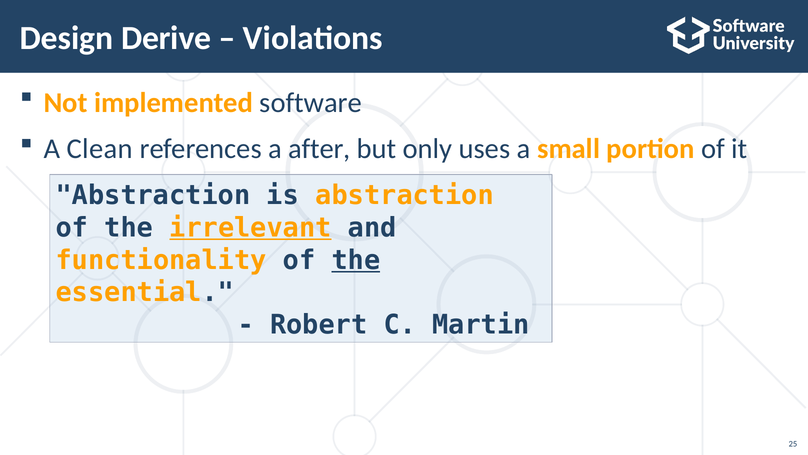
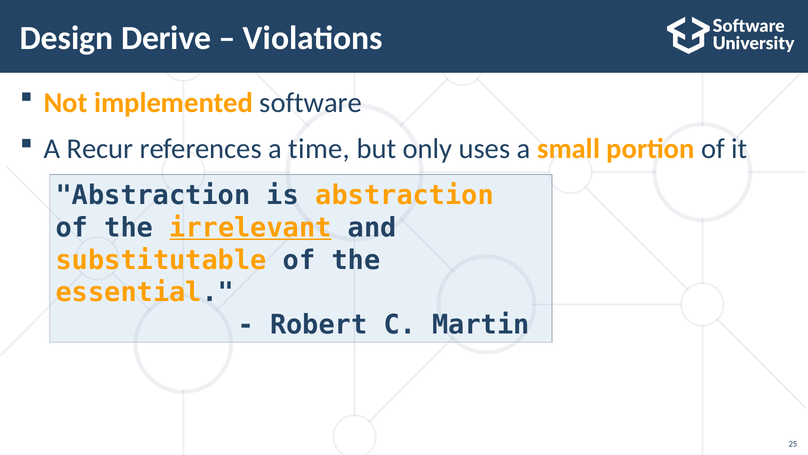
Clean: Clean -> Recur (100, 149)
after: after -> time (319, 149)
functionality: functionality -> substitutable (161, 260)
the underline: present -> none (356, 260)
